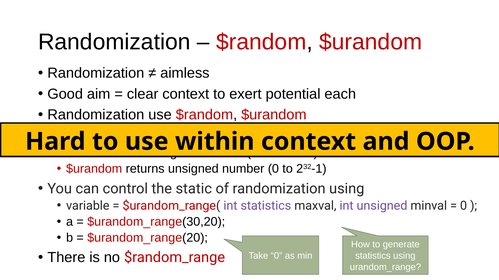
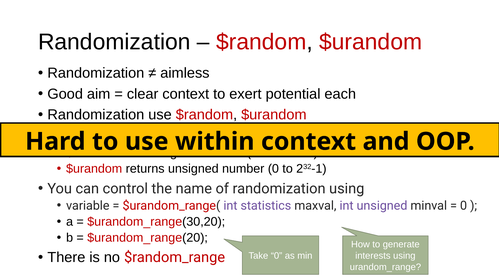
static: static -> name (194, 189)
statistics: statistics -> interests (373, 256)
